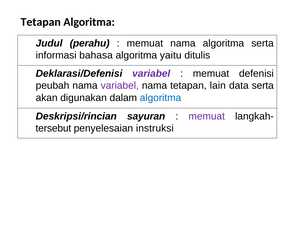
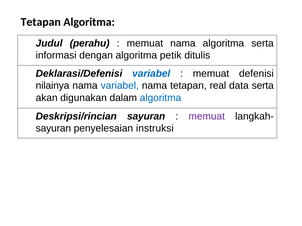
bahasa: bahasa -> dengan (96, 56)
yaitu: yaitu -> petik (171, 56)
variabel colour: purple -> blue (151, 74)
peubah: peubah -> nilainya (53, 86)
variabel colour: purple -> blue (120, 86)
lain: lain -> real (218, 86)
tersebut: tersebut -> sayuran (53, 129)
